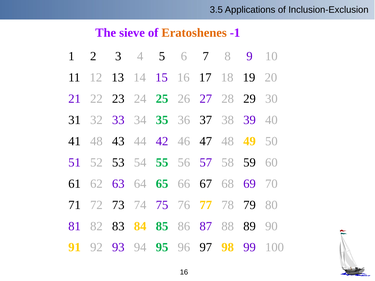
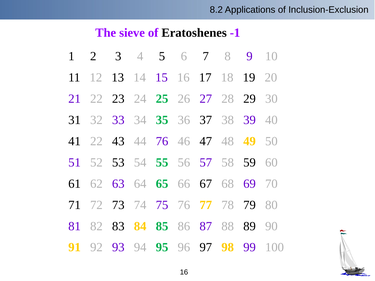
3.5: 3.5 -> 8.2 (216, 10)
Eratoshenes colour: orange -> black (194, 33)
41 48: 48 -> 22 (96, 141)
44 42: 42 -> 76 (162, 141)
